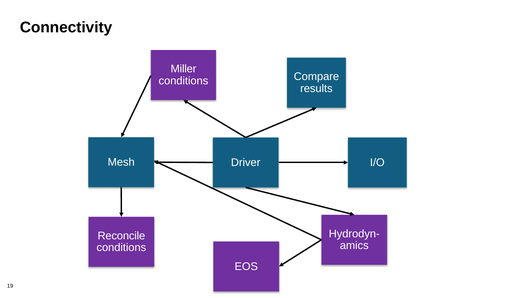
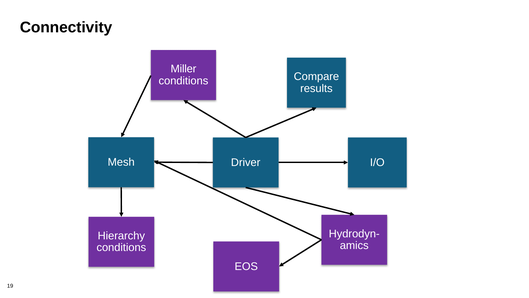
Reconcile: Reconcile -> Hierarchy (121, 235)
